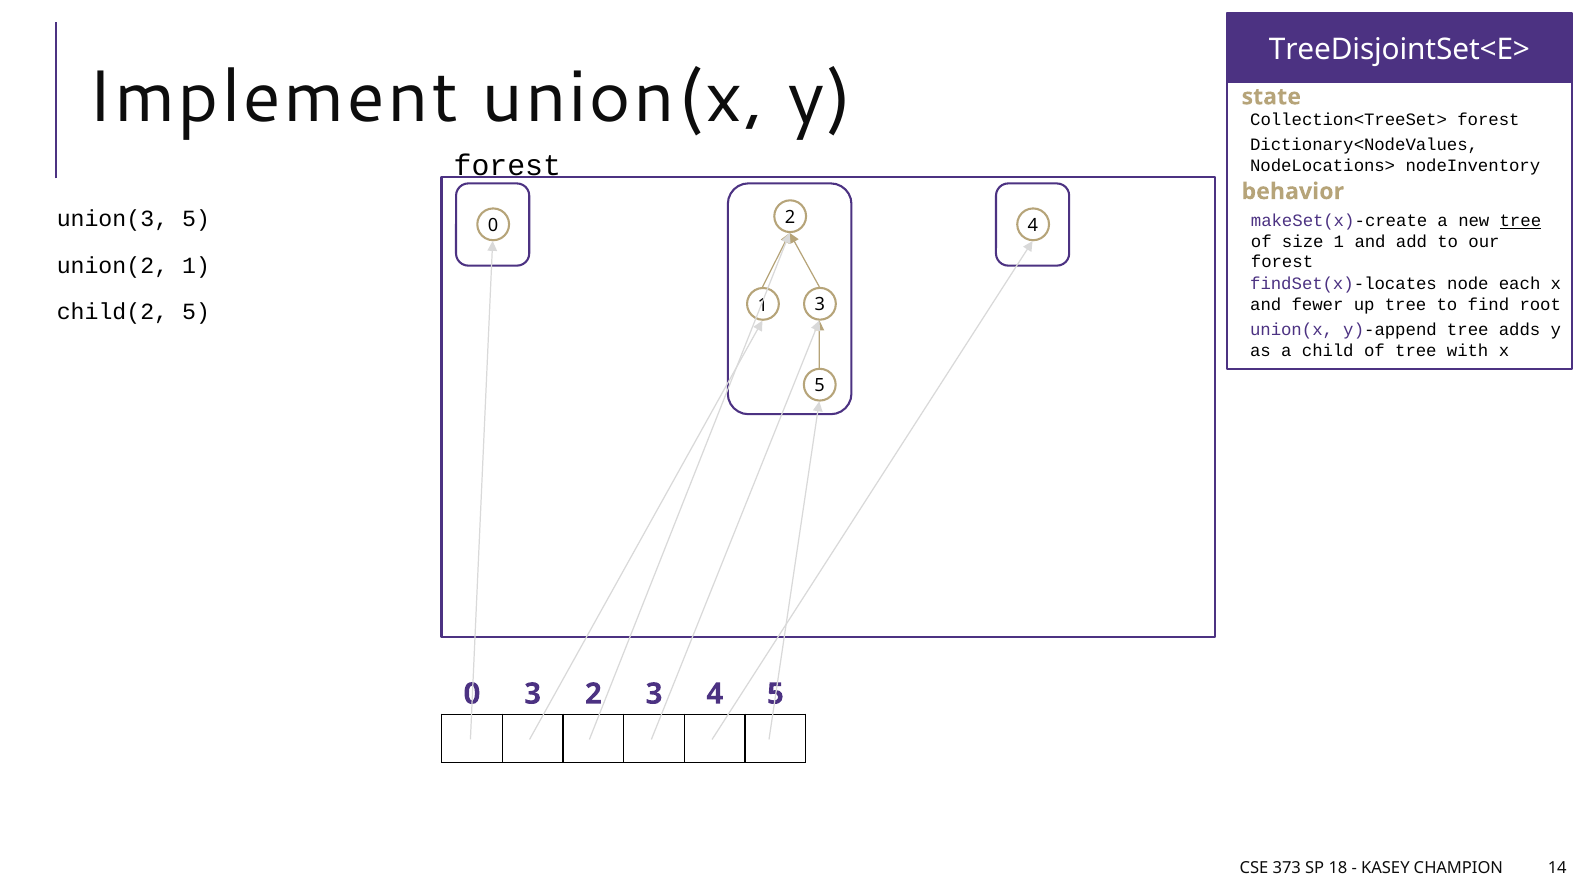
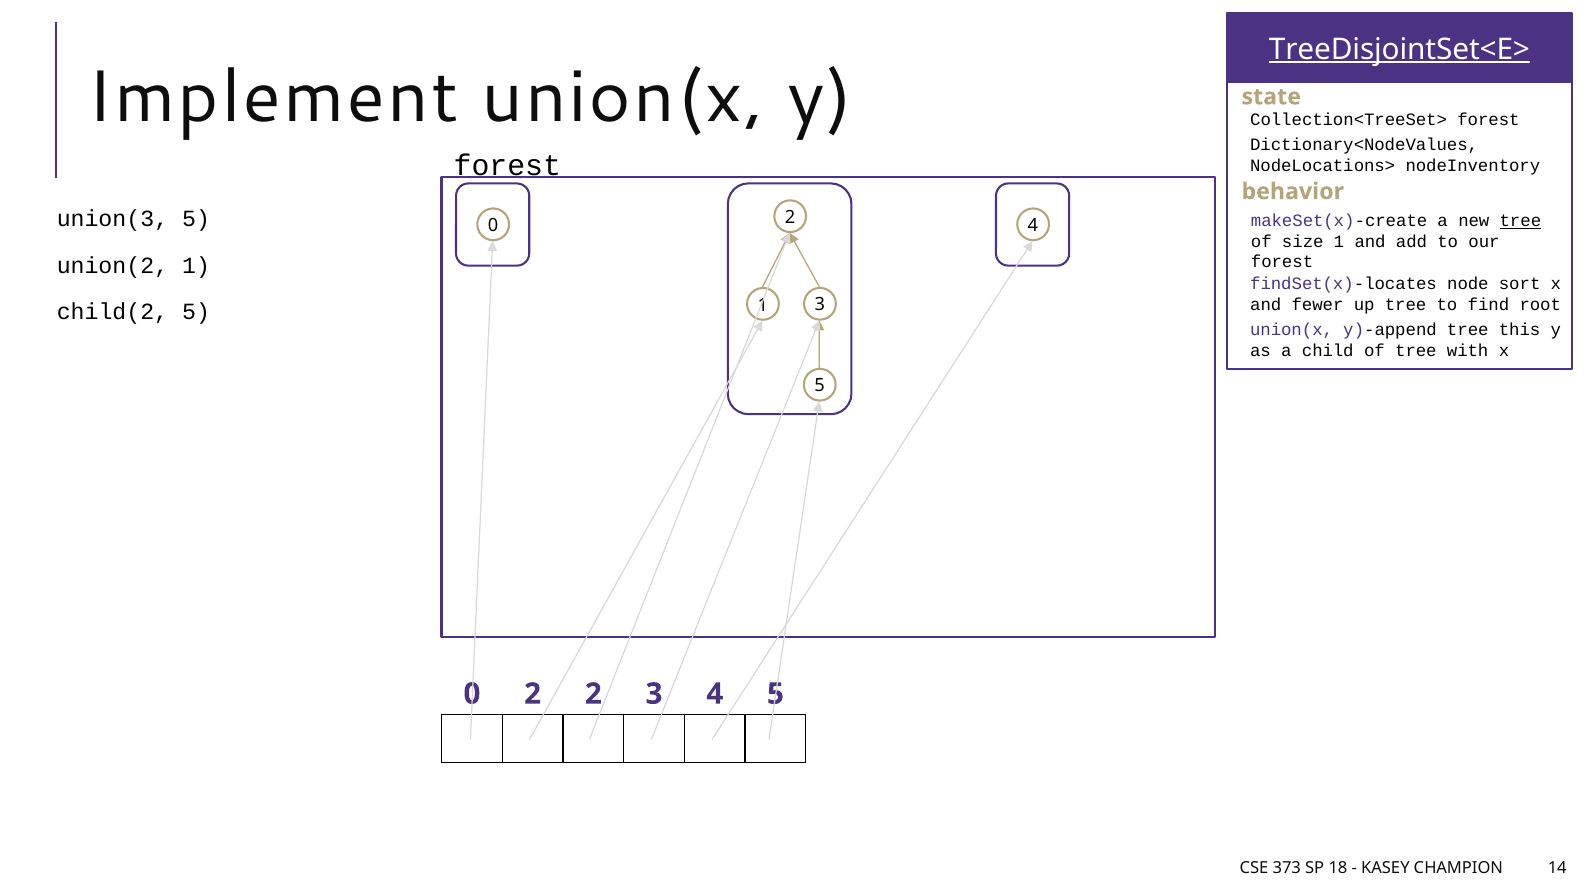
TreeDisjointSet<E> underline: none -> present (1399, 50)
each: each -> sort (1520, 284)
adds: adds -> this (1520, 330)
3: 3 -> 2 (533, 694)
